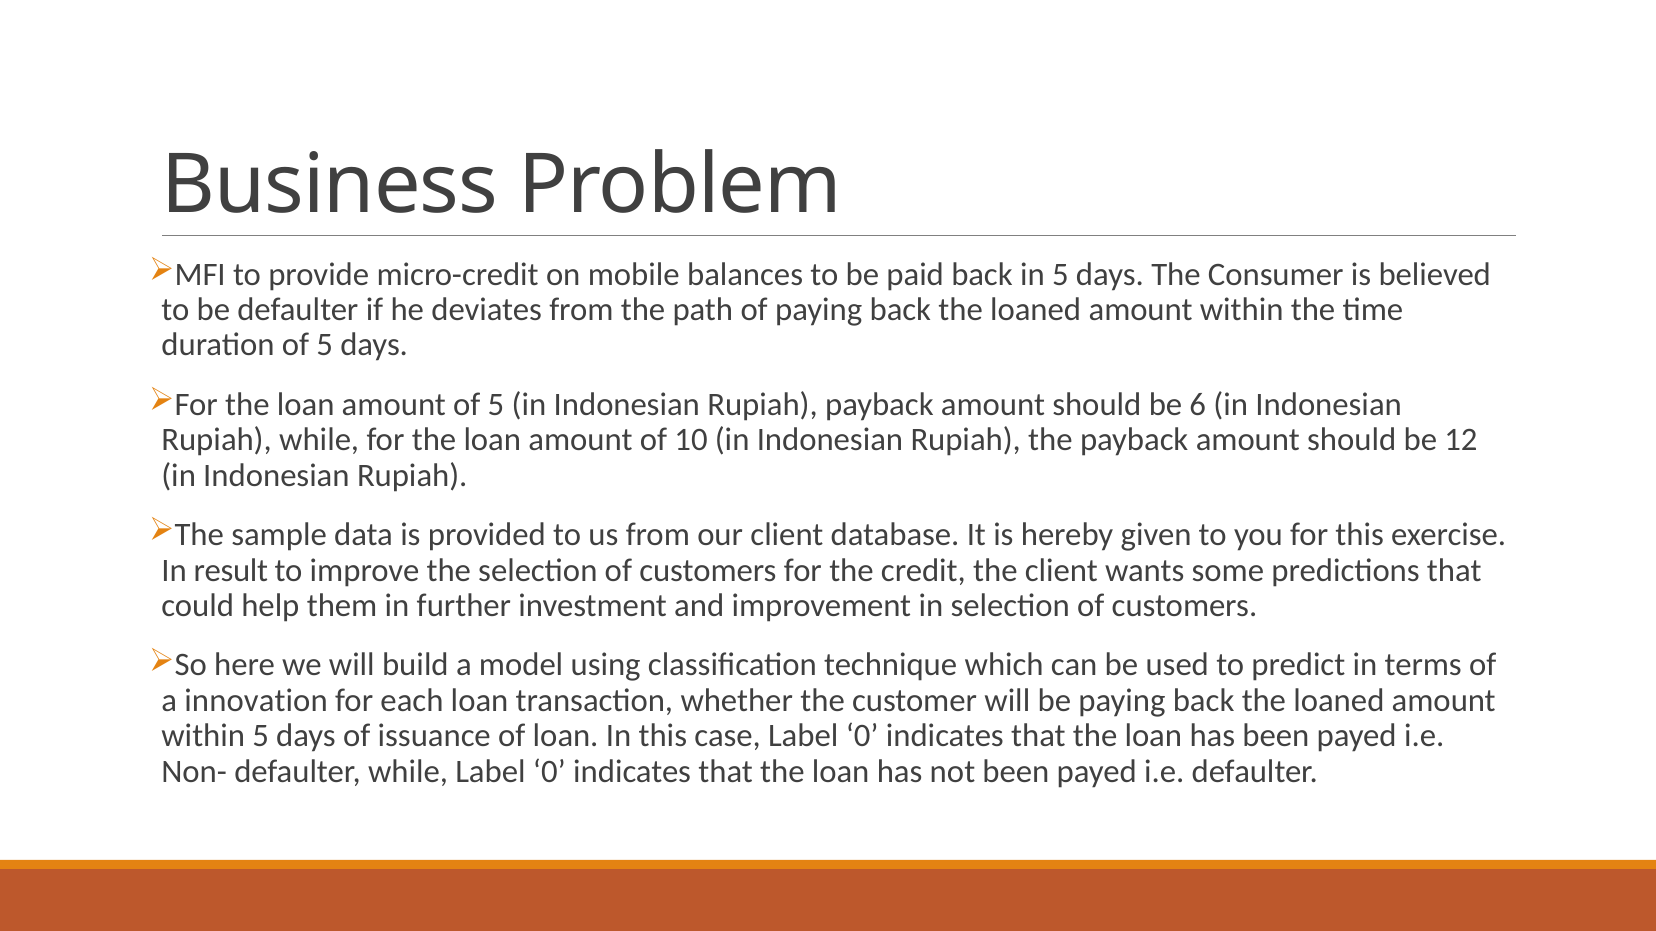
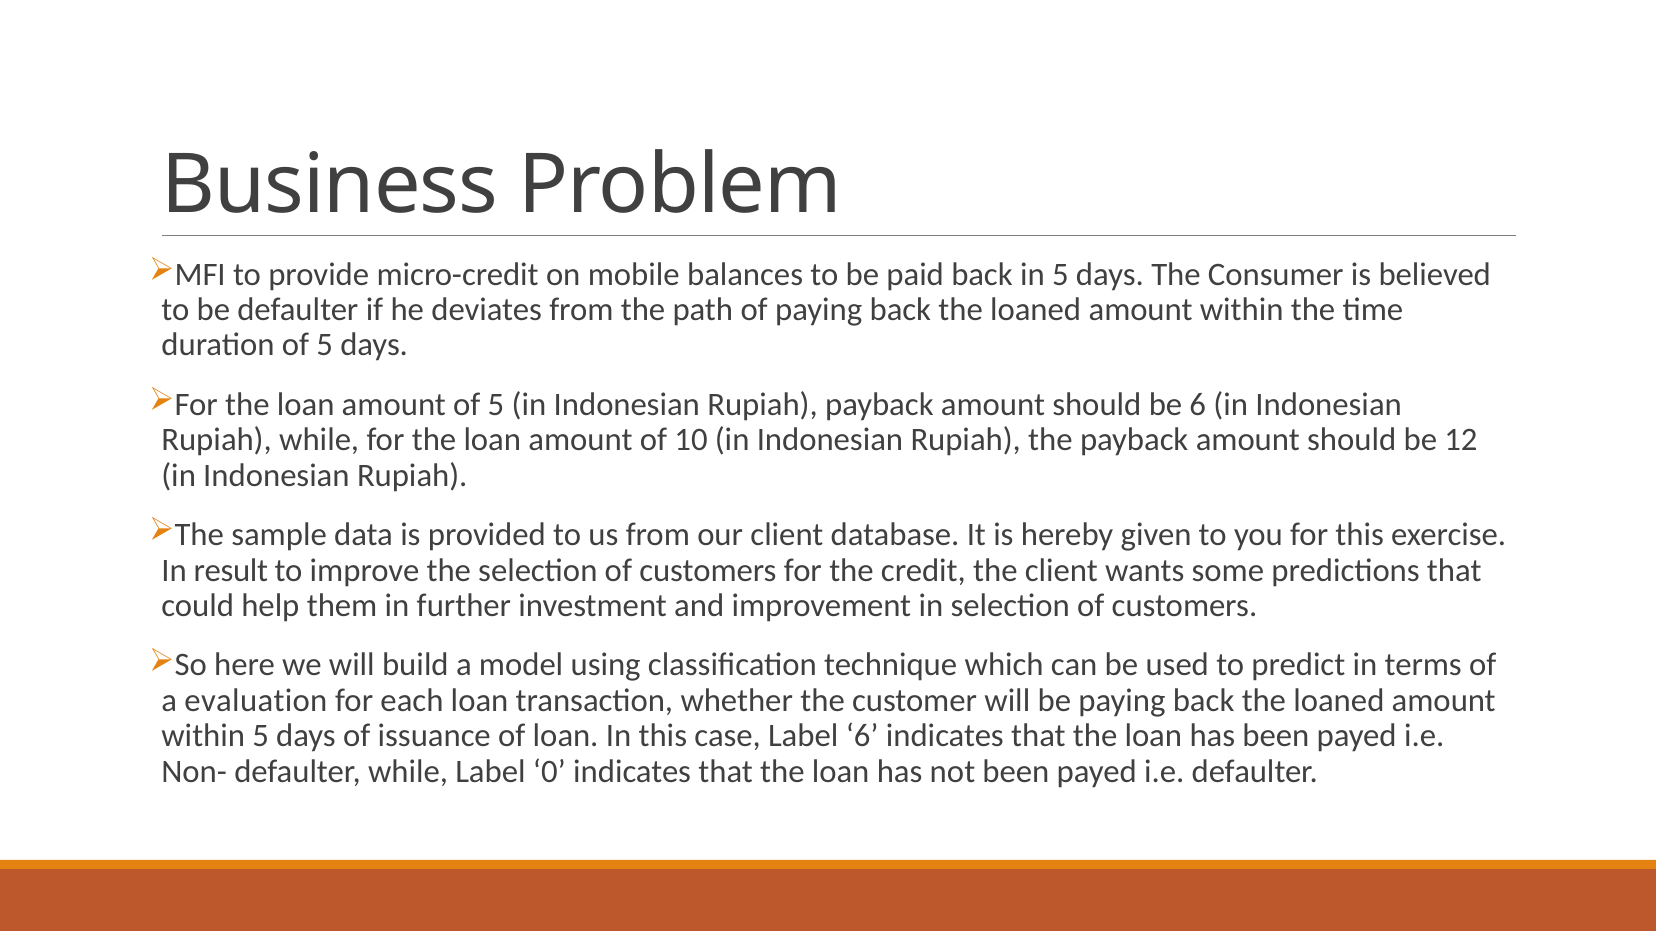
innovation: innovation -> evaluation (256, 701)
case Label 0: 0 -> 6 (862, 736)
